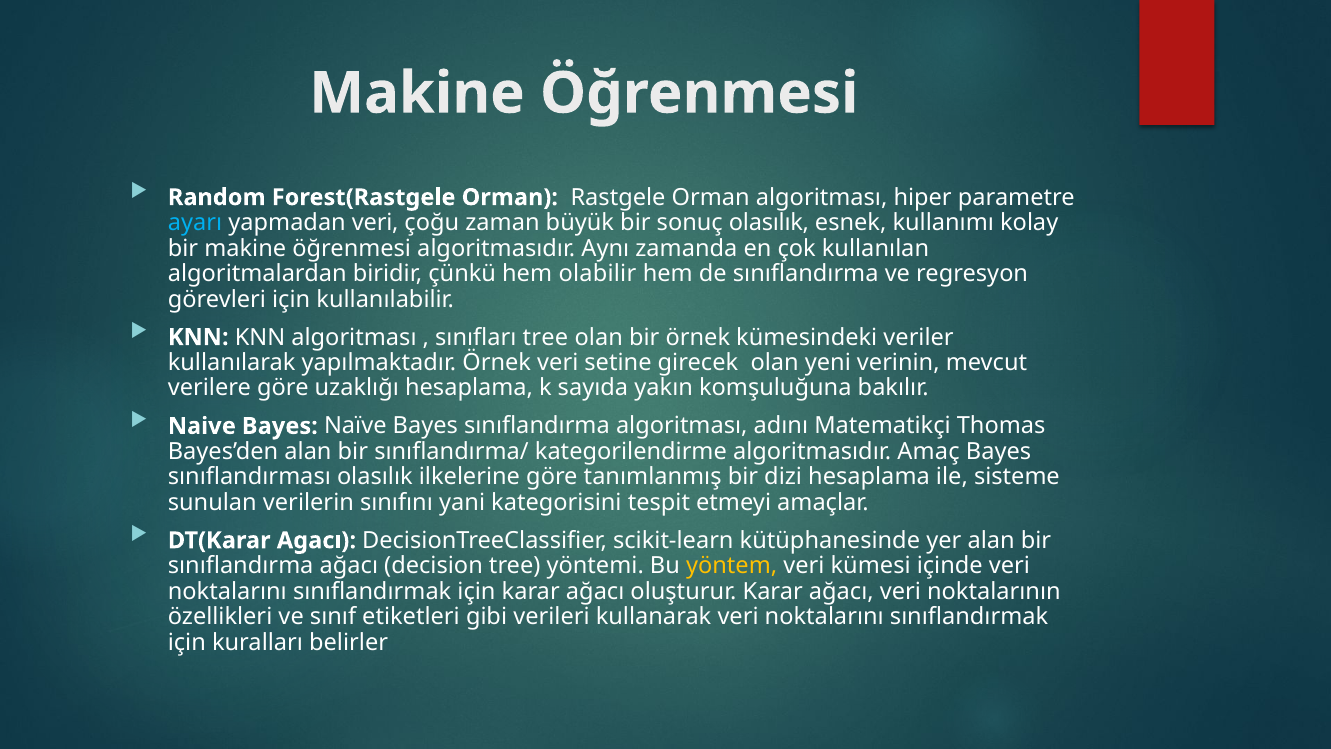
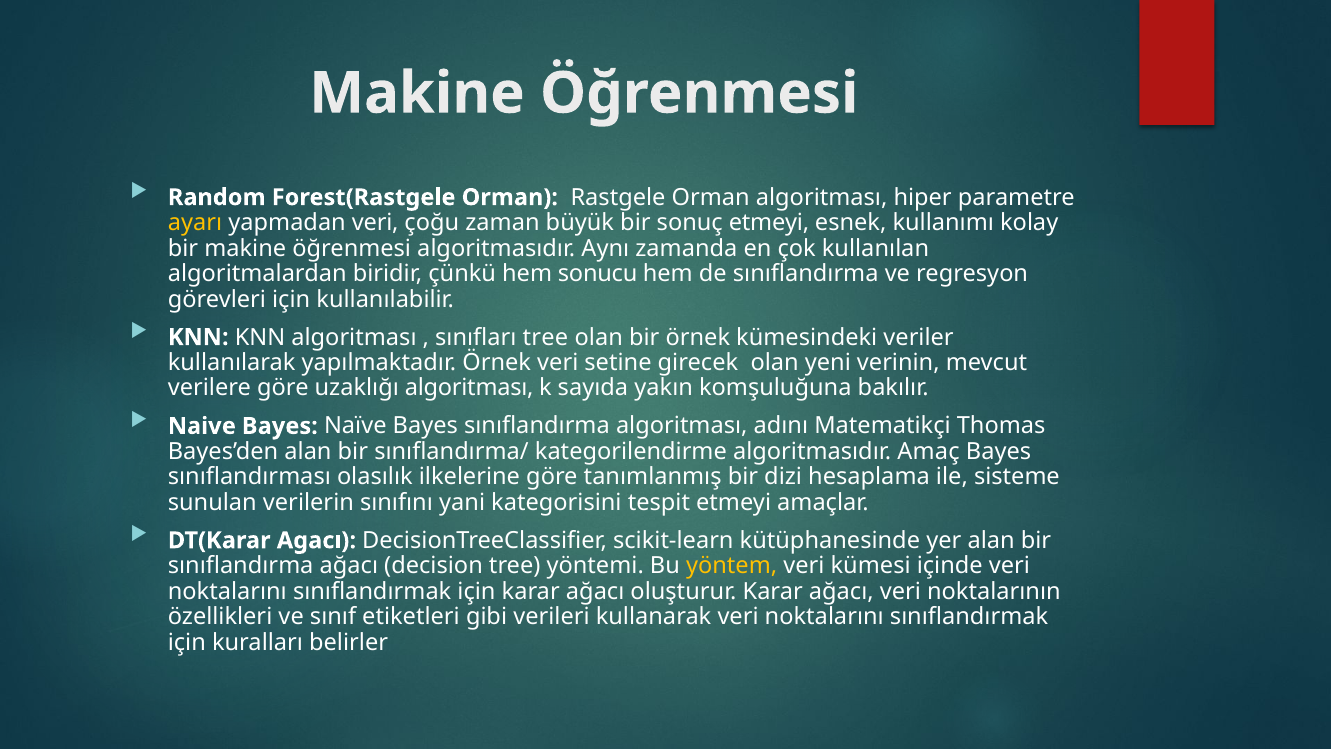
ayarı colour: light blue -> yellow (195, 223)
sonuç olasılık: olasılık -> etmeyi (769, 223)
olabilir: olabilir -> sonucu (598, 274)
uzaklığı hesaplama: hesaplama -> algoritması (469, 388)
